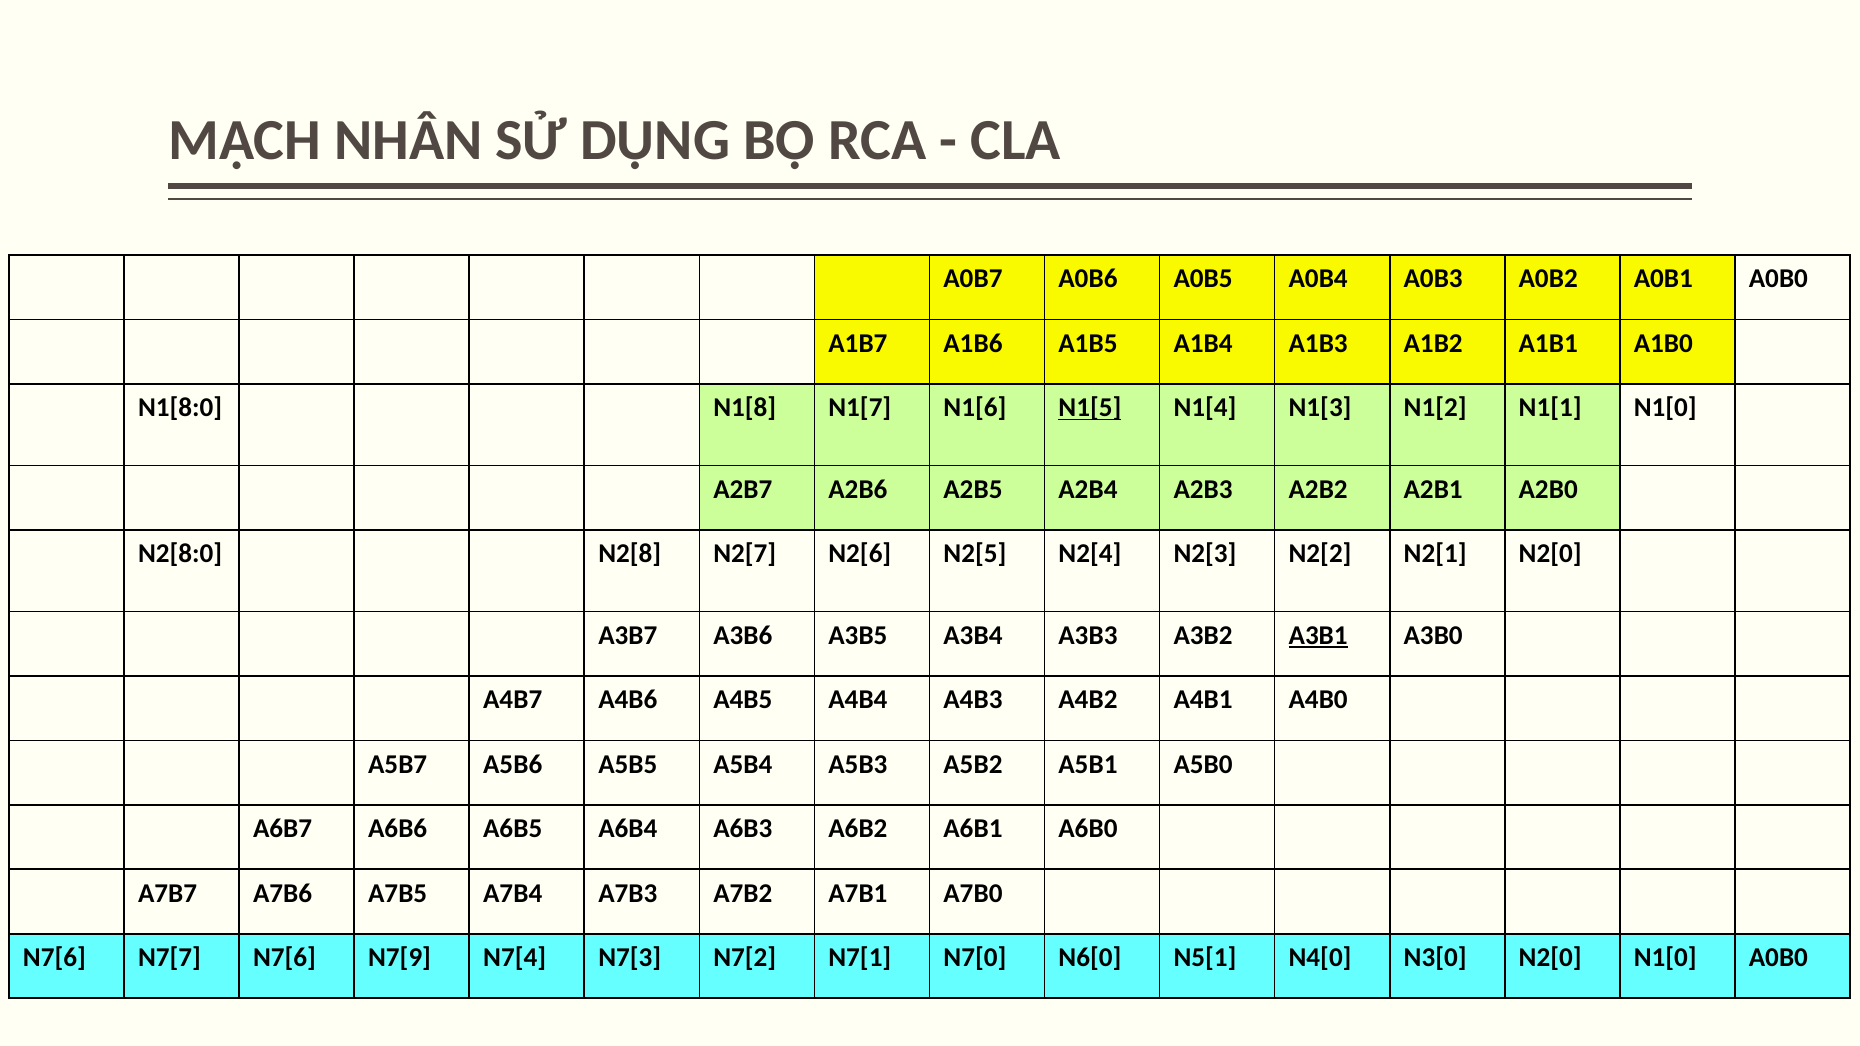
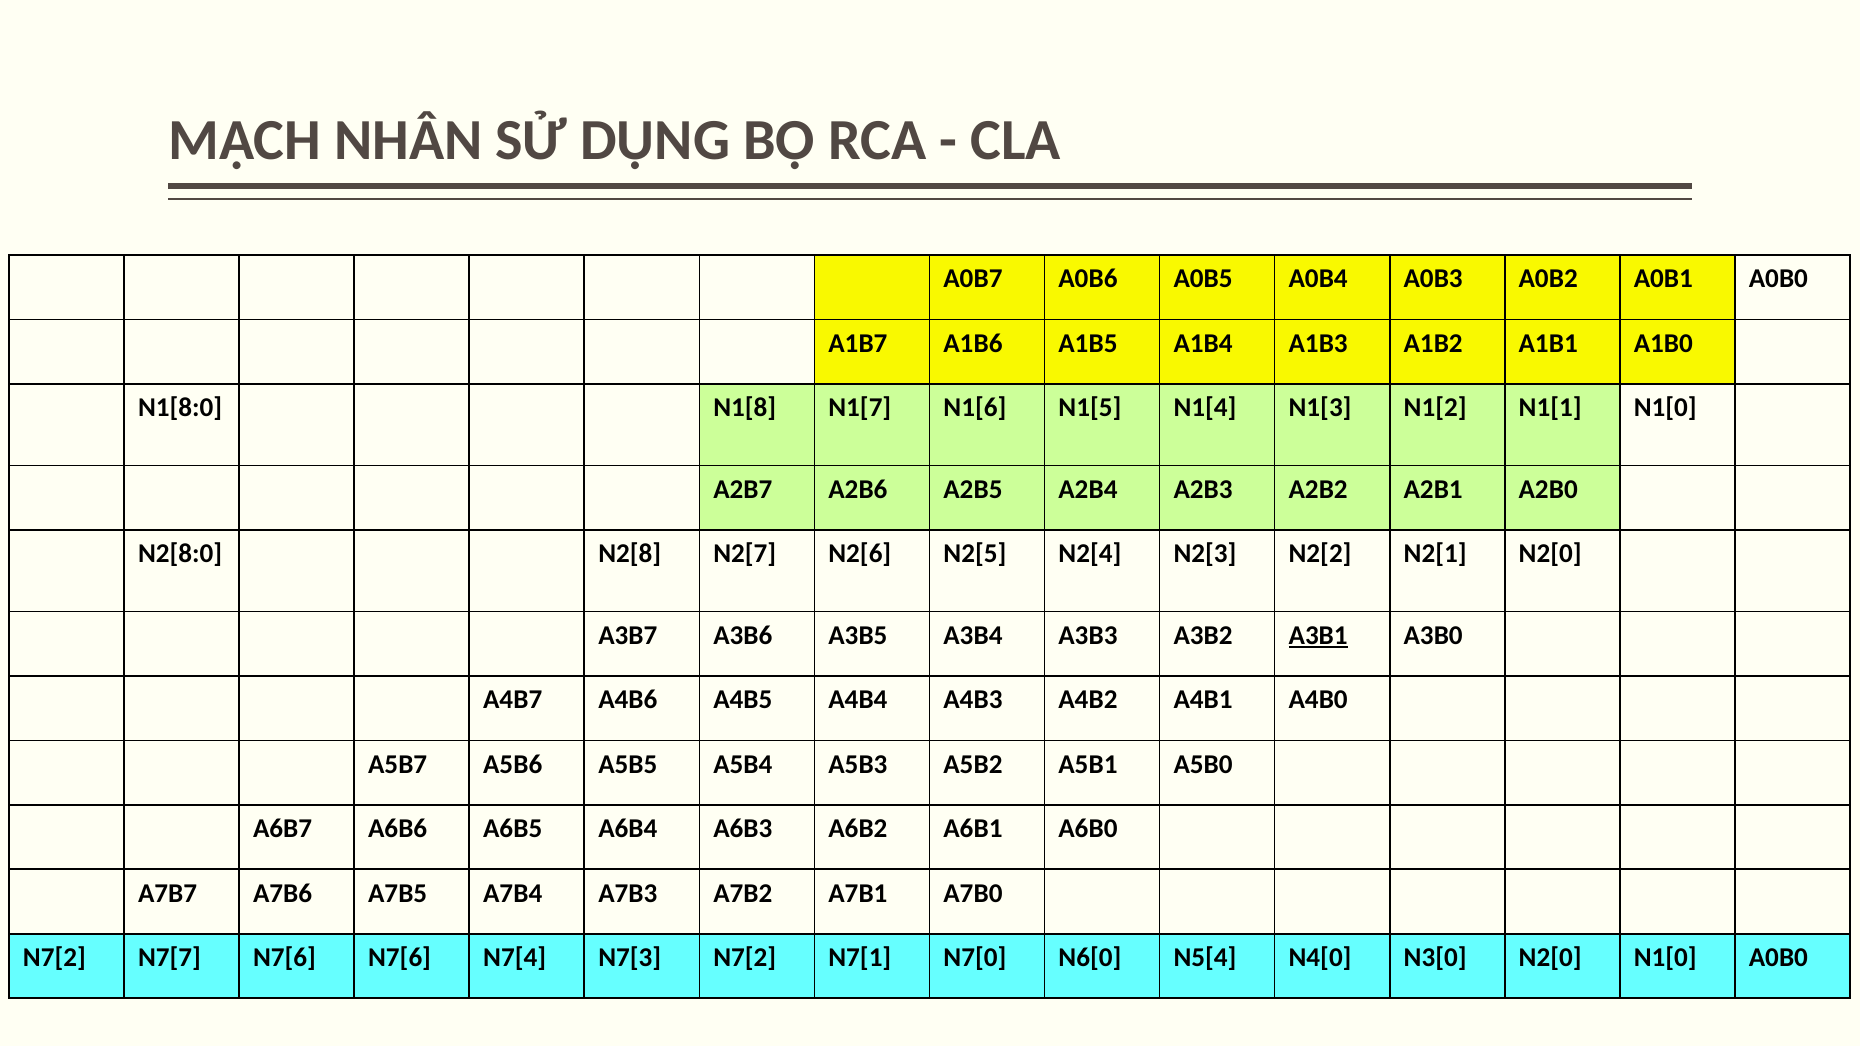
N1[5 underline: present -> none (1090, 408)
N7[6: N7[6 -> N7[2 (54, 958)
N7[6 N7[9: N7[9 -> N7[6 (400, 958)
N5[1: N5[1 -> N5[4 (1205, 958)
